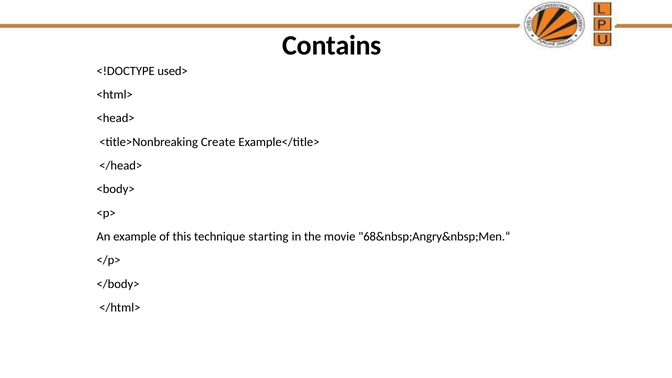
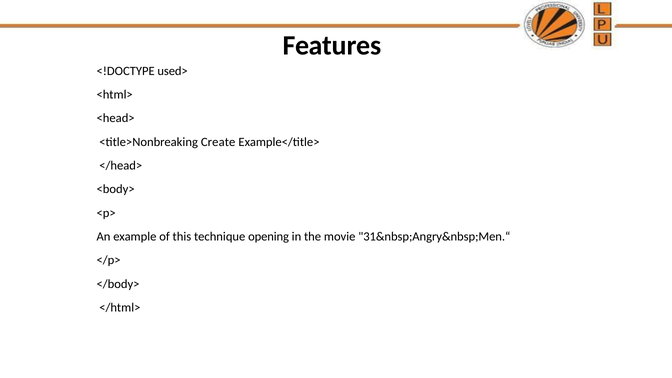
Contains: Contains -> Features (332, 45)
starting: starting -> opening (269, 237)
68&nbsp;Angry&nbsp;Men.“: 68&nbsp;Angry&nbsp;Men.“ -> 31&nbsp;Angry&nbsp;Men.“ (434, 237)
